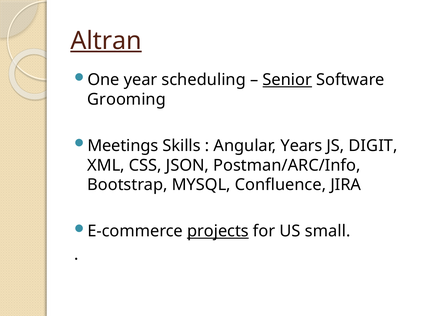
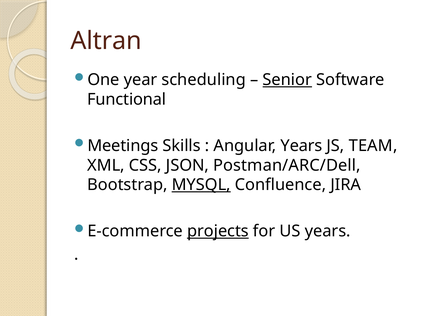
Altran underline: present -> none (106, 41)
Grooming: Grooming -> Functional (127, 100)
DIGIT: DIGIT -> TEAM (373, 146)
Postman/ARC/Info: Postman/ARC/Info -> Postman/ARC/Dell (287, 166)
MYSQL underline: none -> present (201, 185)
US small: small -> years (328, 232)
